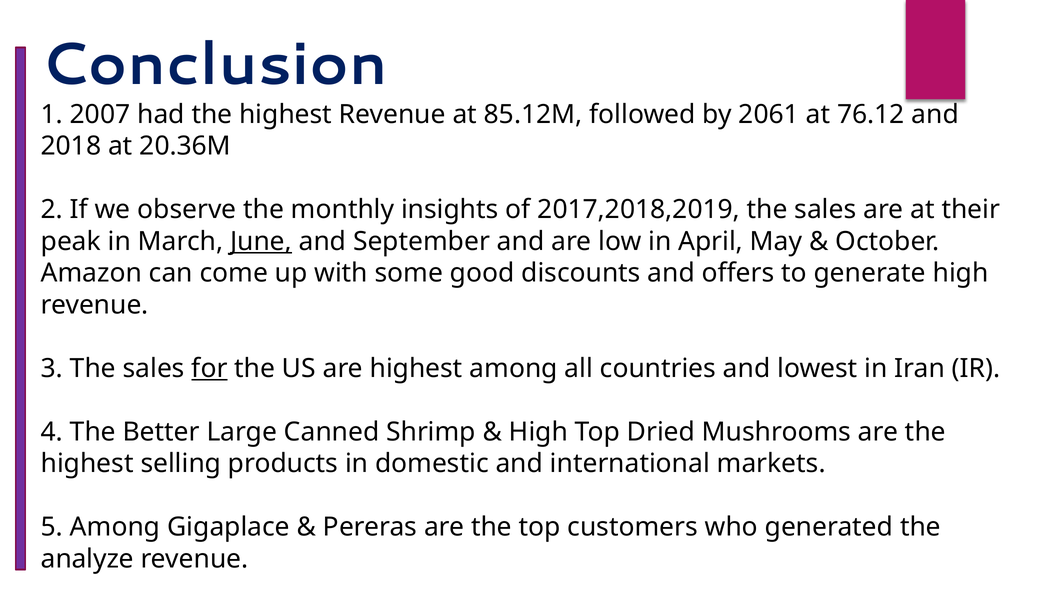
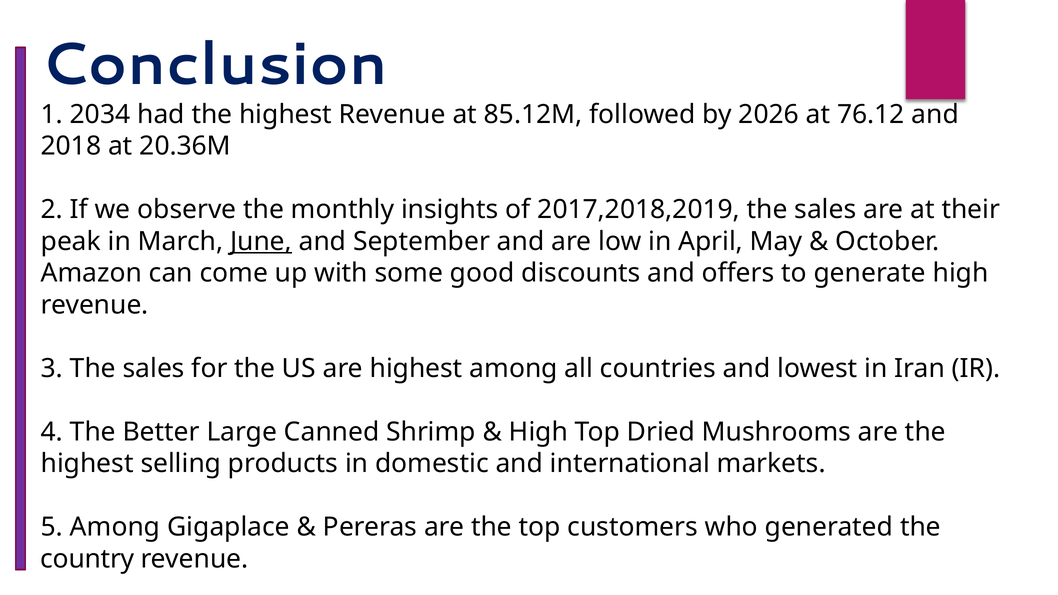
2007: 2007 -> 2034 (100, 115)
2061: 2061 -> 2026 (769, 115)
for underline: present -> none (209, 368)
analyze: analyze -> country (87, 559)
